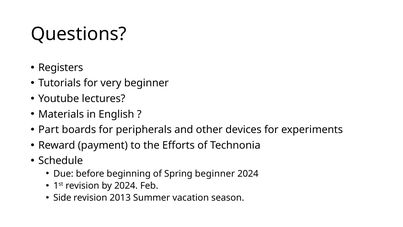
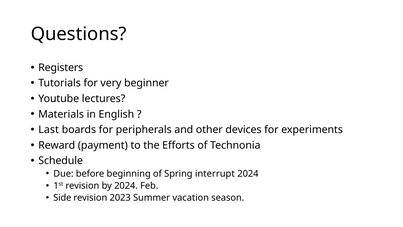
Part: Part -> Last (49, 130)
Spring beginner: beginner -> interrupt (215, 173)
2013: 2013 -> 2023 (120, 198)
